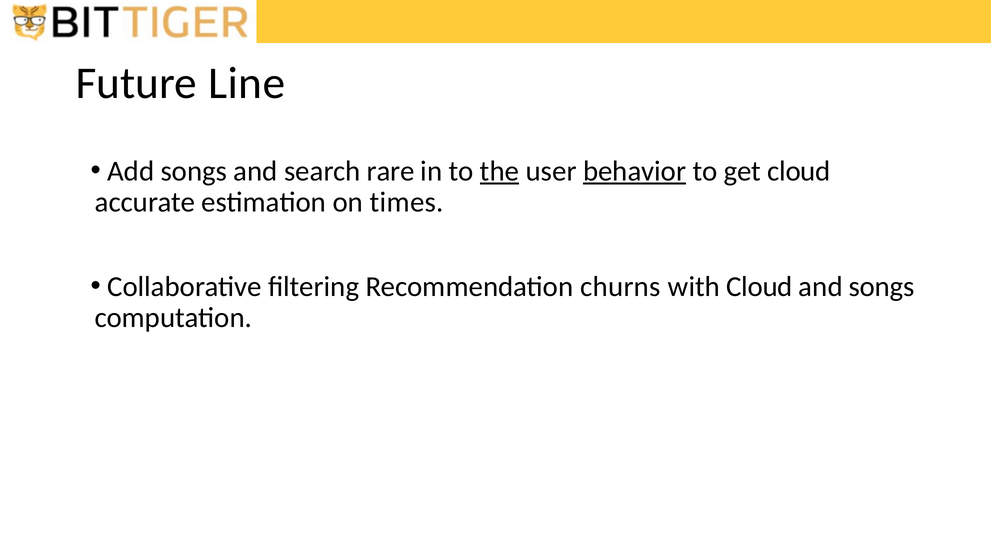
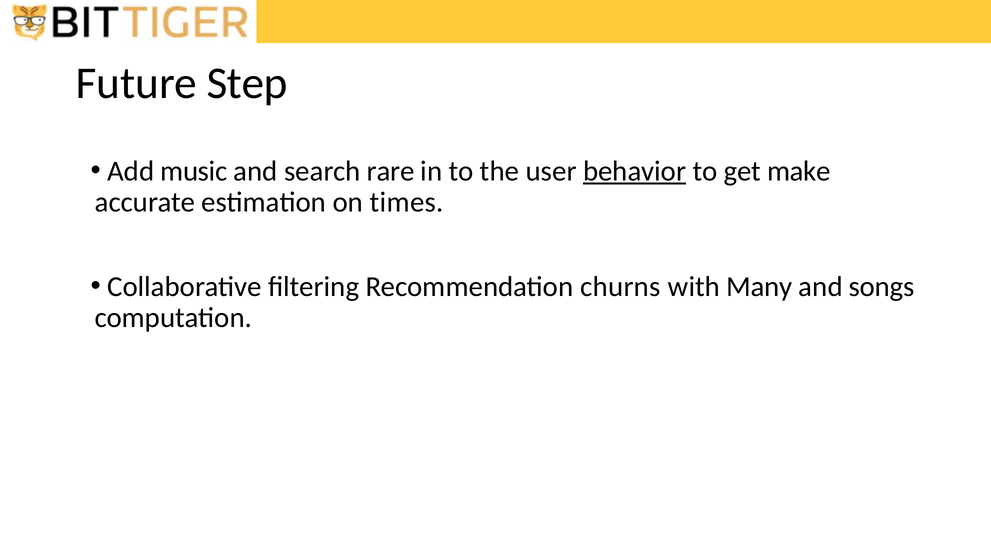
Line: Line -> Step (247, 83)
Add songs: songs -> music (194, 171)
the underline: present -> none (499, 171)
get cloud: cloud -> make (799, 171)
with Cloud: Cloud -> Many (759, 287)
